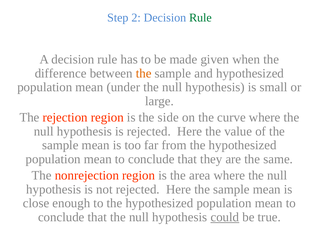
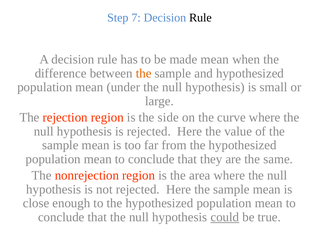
2: 2 -> 7 (136, 18)
Rule colour: green -> black (200, 18)
made given: given -> mean (215, 59)
